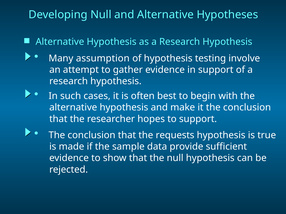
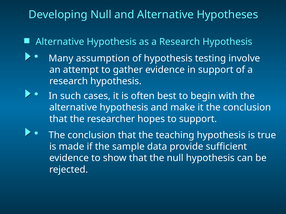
requests: requests -> teaching (175, 136)
